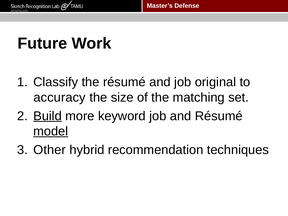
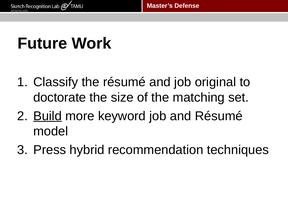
accuracy: accuracy -> doctorate (60, 97)
model underline: present -> none (51, 131)
Other: Other -> Press (50, 150)
